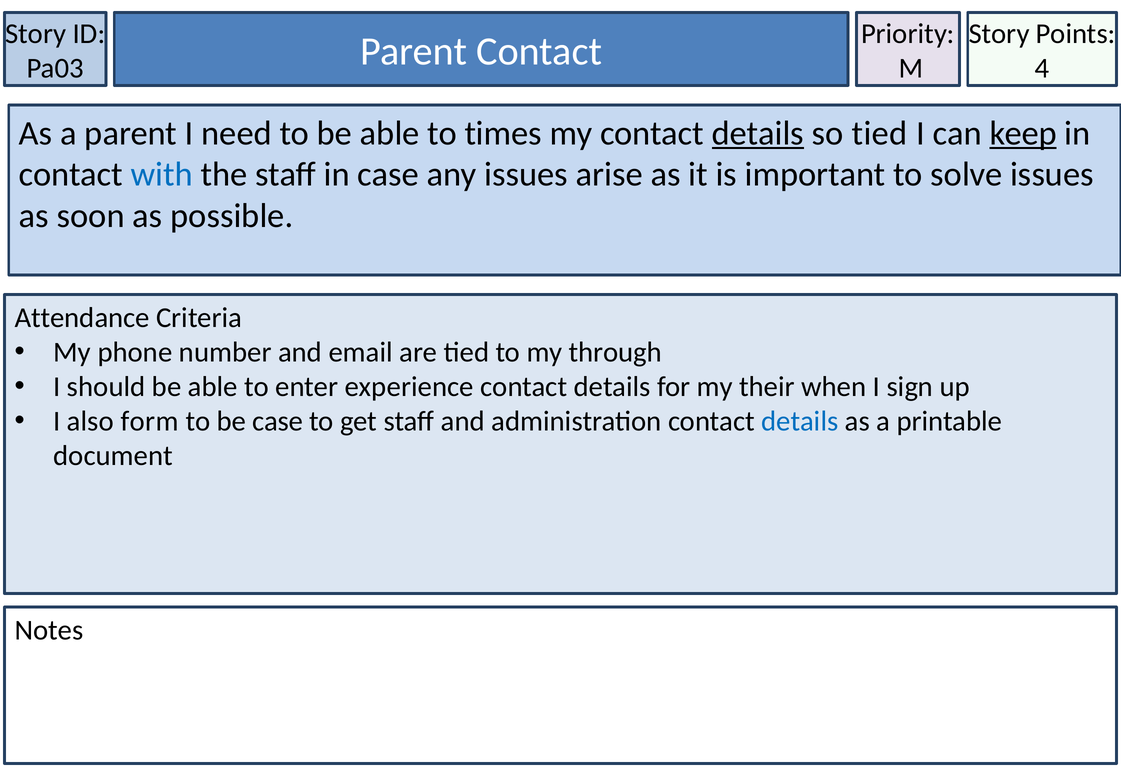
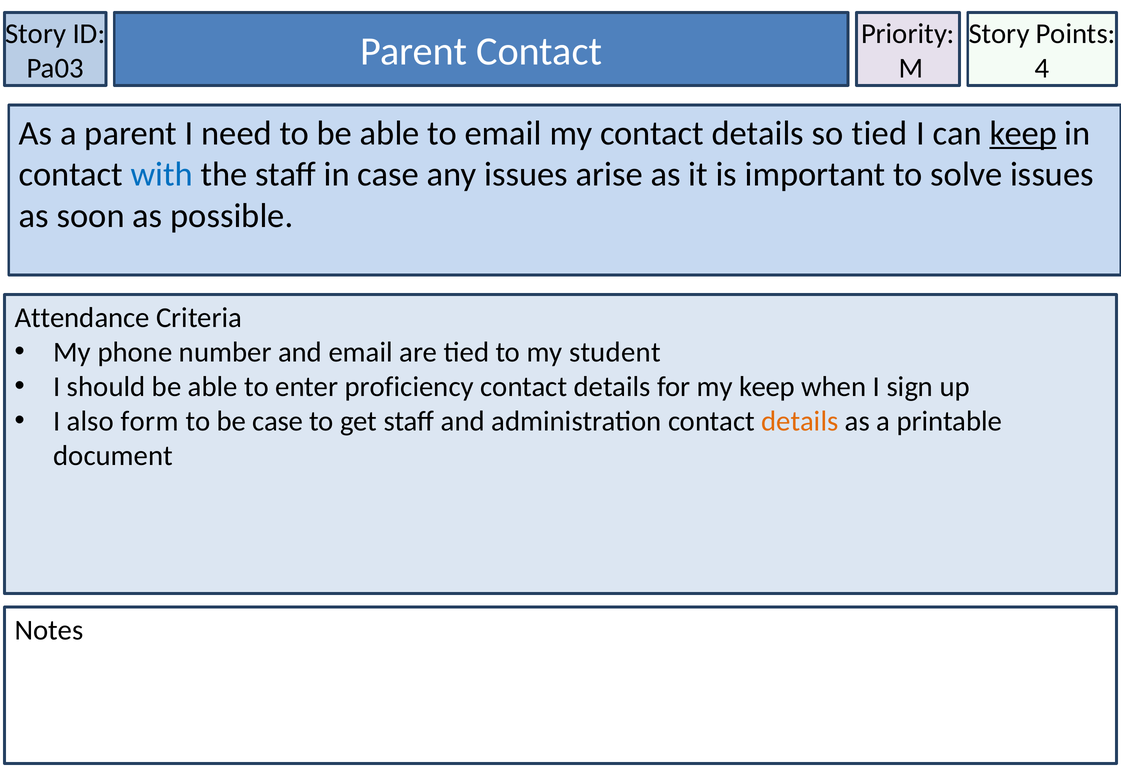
to times: times -> email (503, 133)
details underline: present -> none (758, 133)
through: through -> student (615, 352)
experience: experience -> proficiency (409, 387)
my their: their -> keep (767, 387)
details colour: blue -> orange (800, 421)
